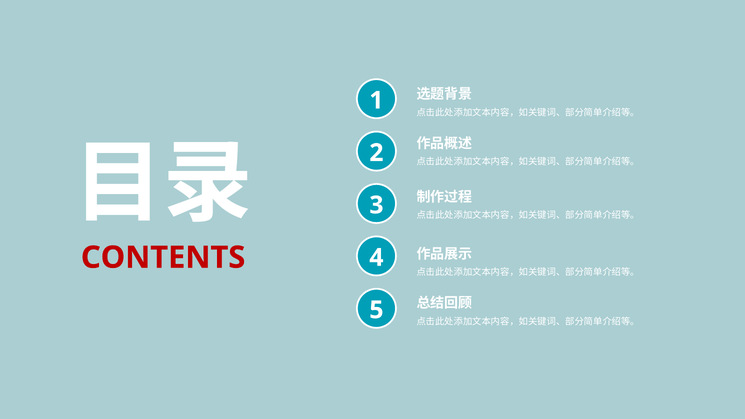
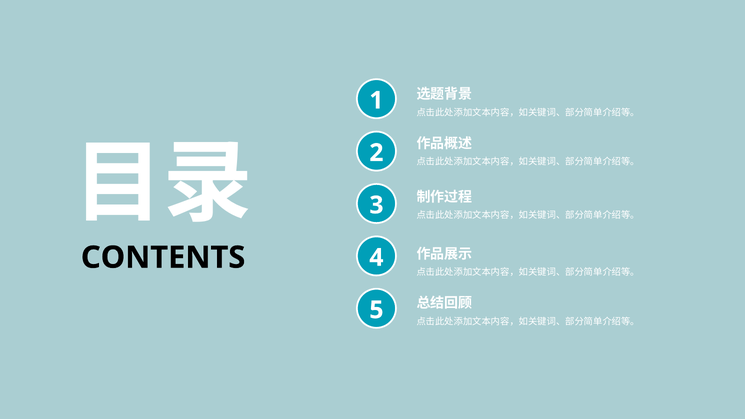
CONTENTS colour: red -> black (163, 258)
